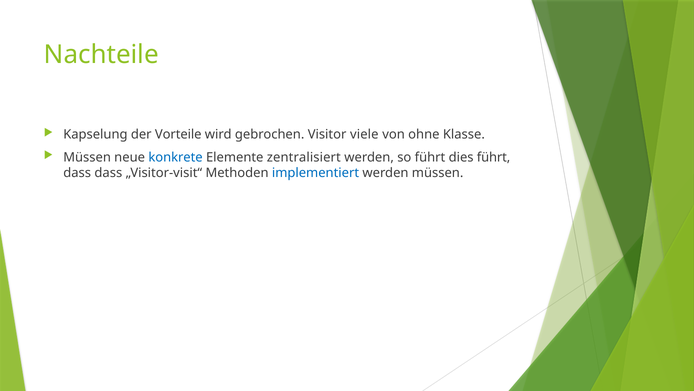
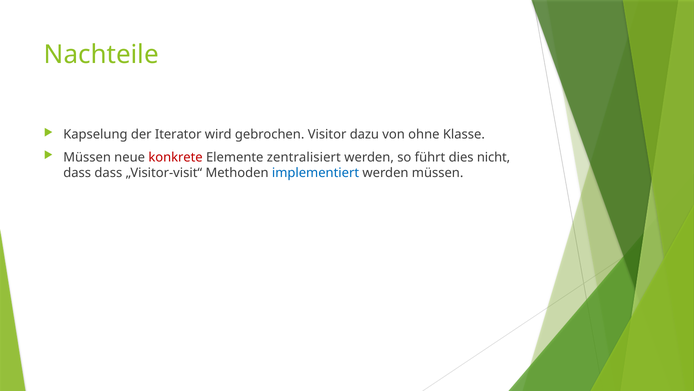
Vorteile: Vorteile -> Iterator (178, 134)
viele: viele -> dazu (364, 134)
konkrete colour: blue -> red (176, 157)
dies führt: führt -> nicht (494, 157)
